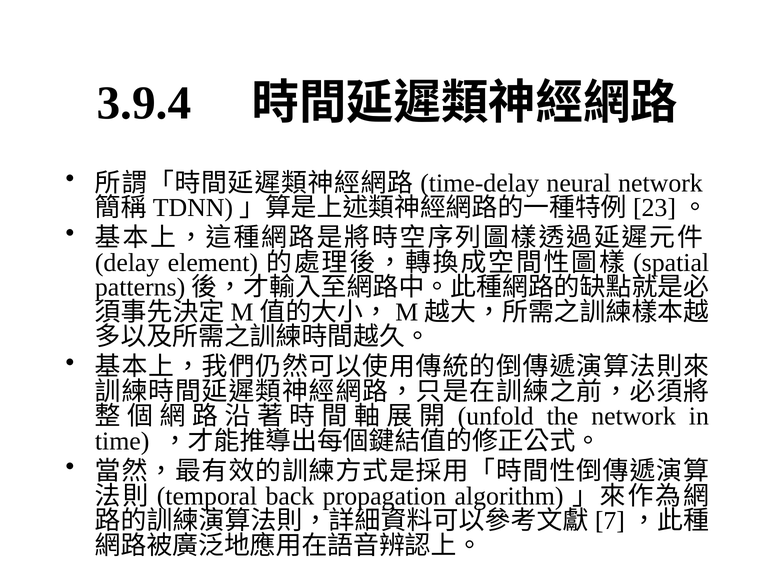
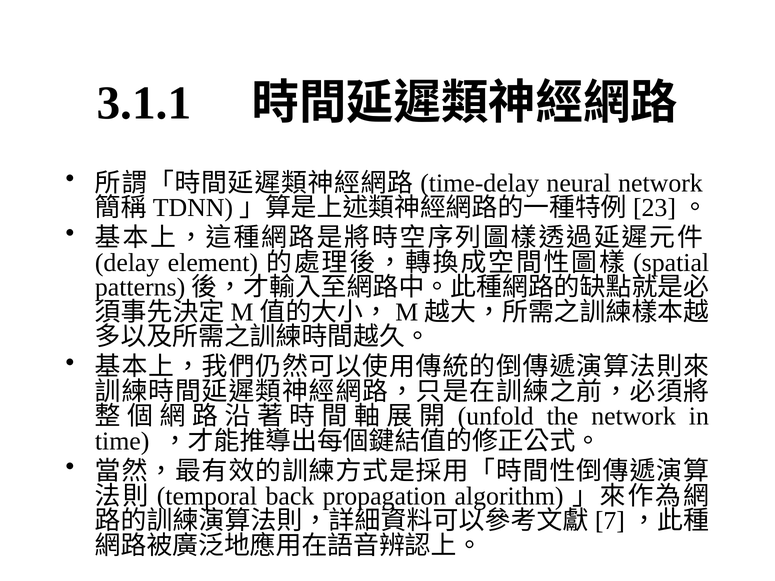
3.9.4: 3.9.4 -> 3.1.1 (144, 103)
